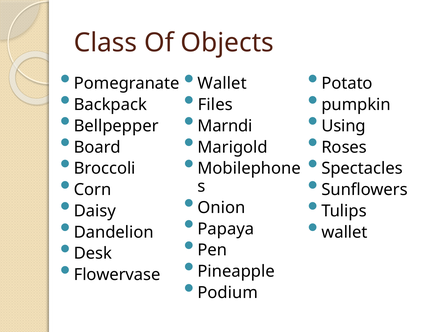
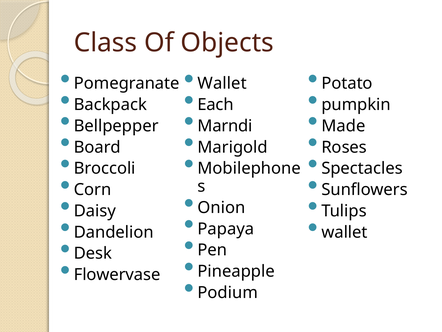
Files: Files -> Each (215, 105)
Using: Using -> Made (343, 126)
